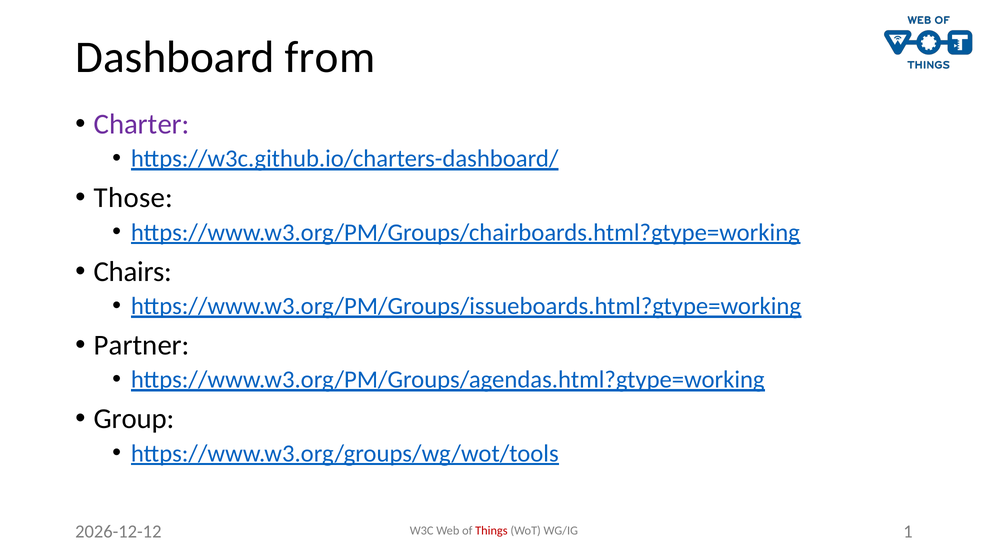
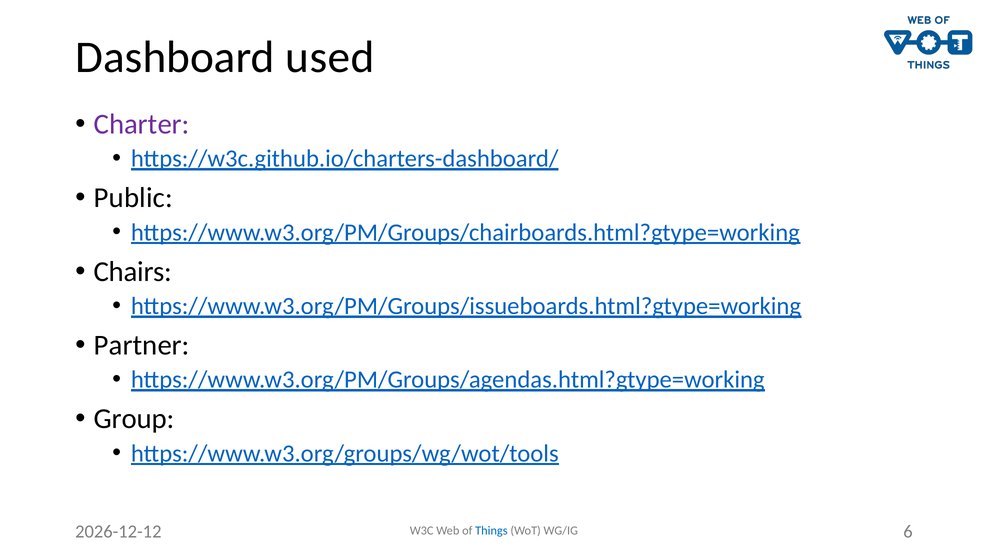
from: from -> used (330, 57)
Those: Those -> Public (133, 198)
Things colour: red -> blue (491, 531)
1: 1 -> 6 (908, 531)
